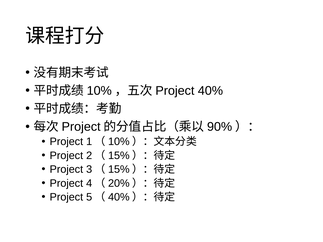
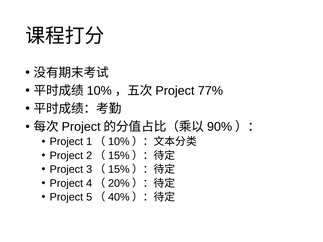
40%: 40% -> 77% (210, 91)
